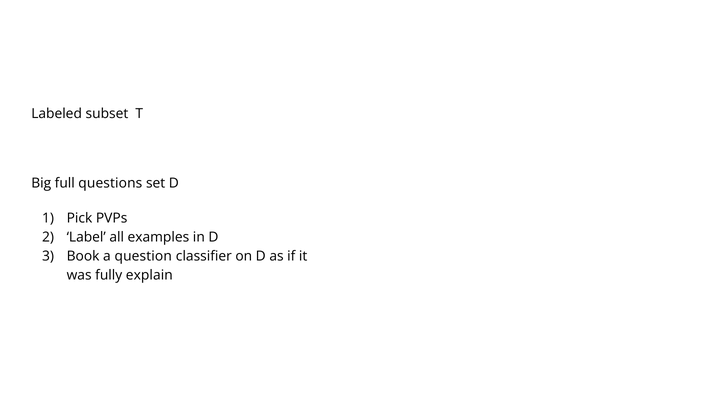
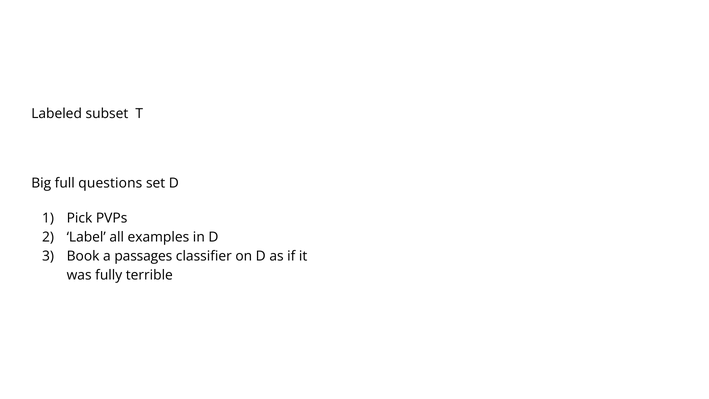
question: question -> passages (143, 256)
explain: explain -> terrible (149, 275)
